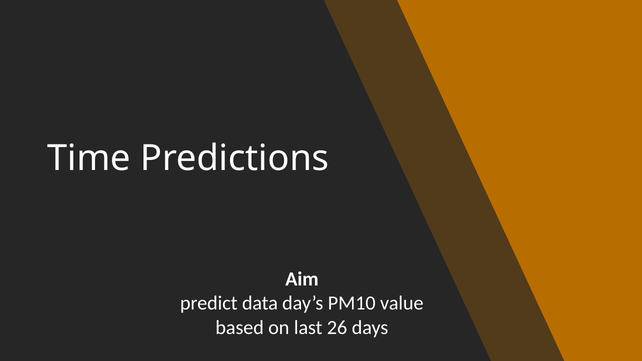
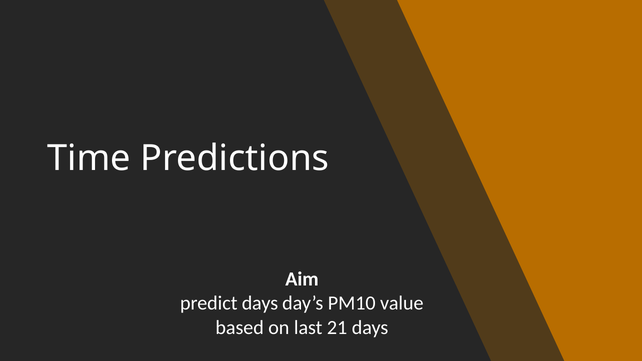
predict data: data -> days (260, 303)
26: 26 -> 21 (337, 328)
